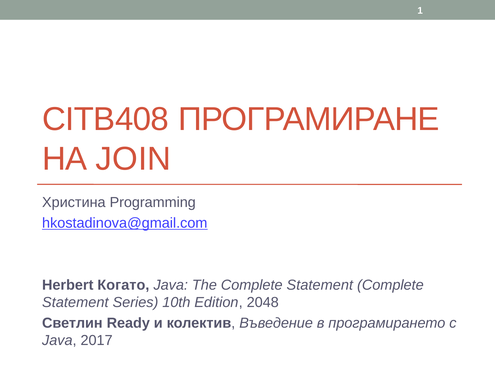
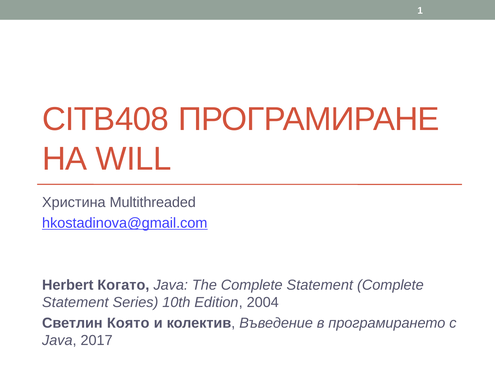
JOIN: JOIN -> WILL (134, 159)
Programming: Programming -> Multithreaded (153, 202)
2048: 2048 -> 2004 (263, 302)
Ready: Ready -> Която (128, 322)
